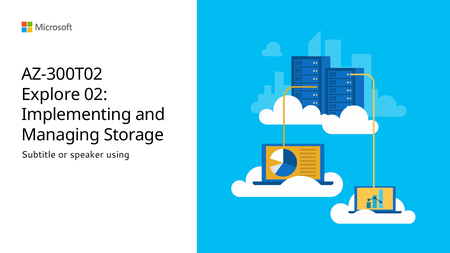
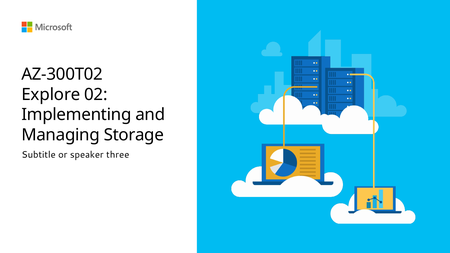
using: using -> three (118, 155)
